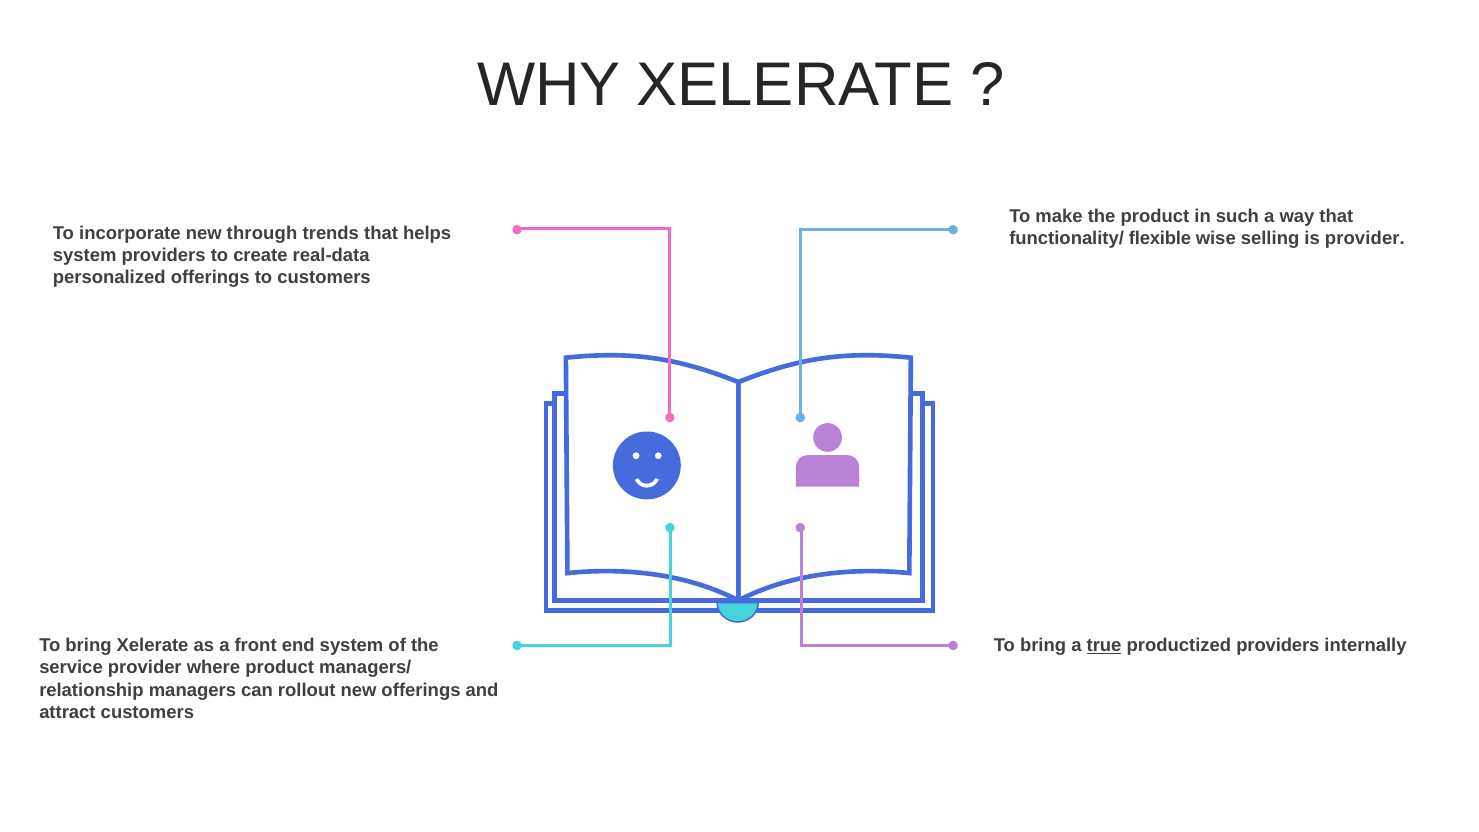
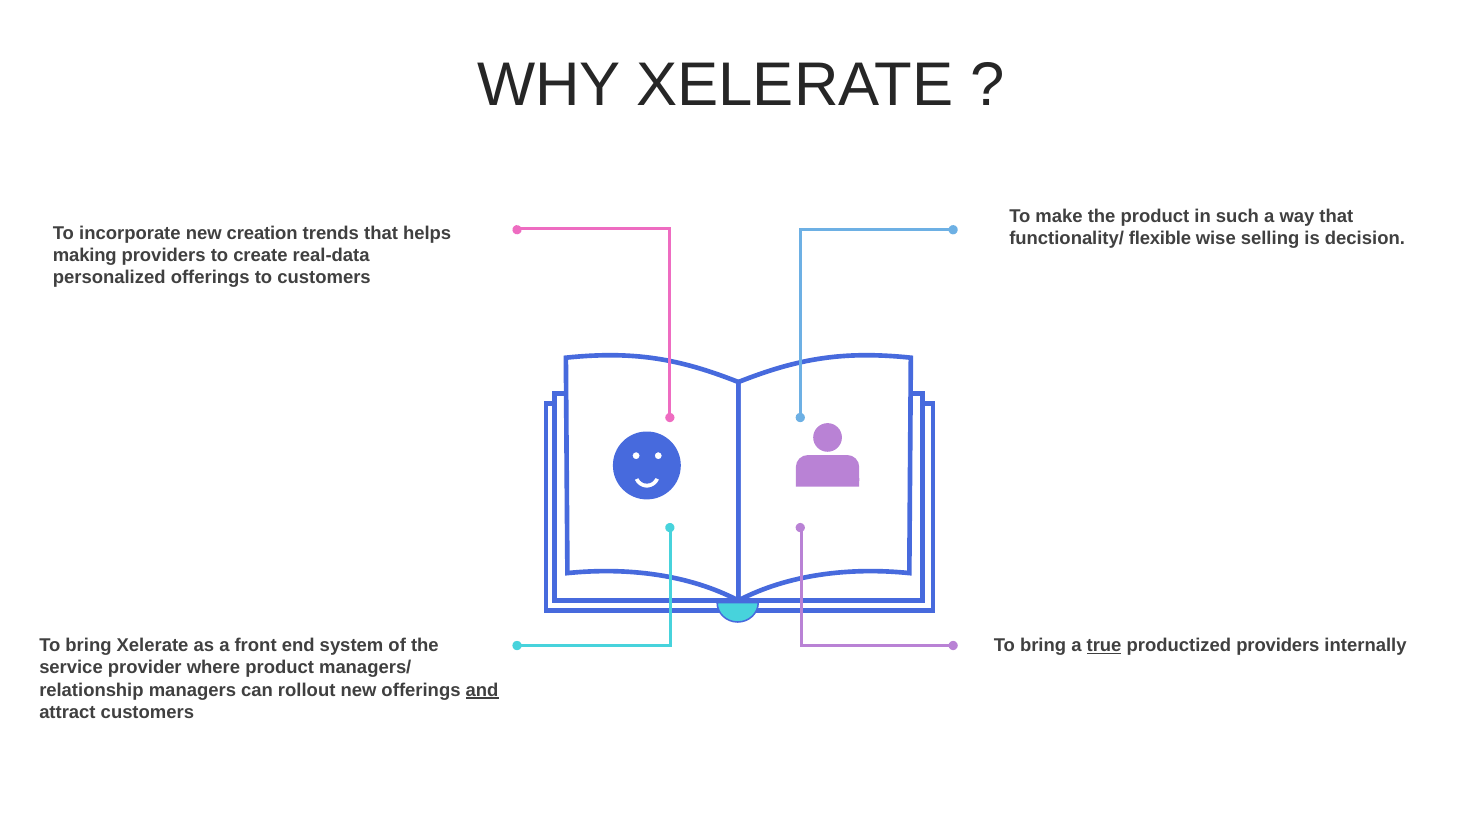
through: through -> creation (262, 233)
is provider: provider -> decision (1365, 238)
system: system -> making (85, 255)
and underline: none -> present (482, 690)
